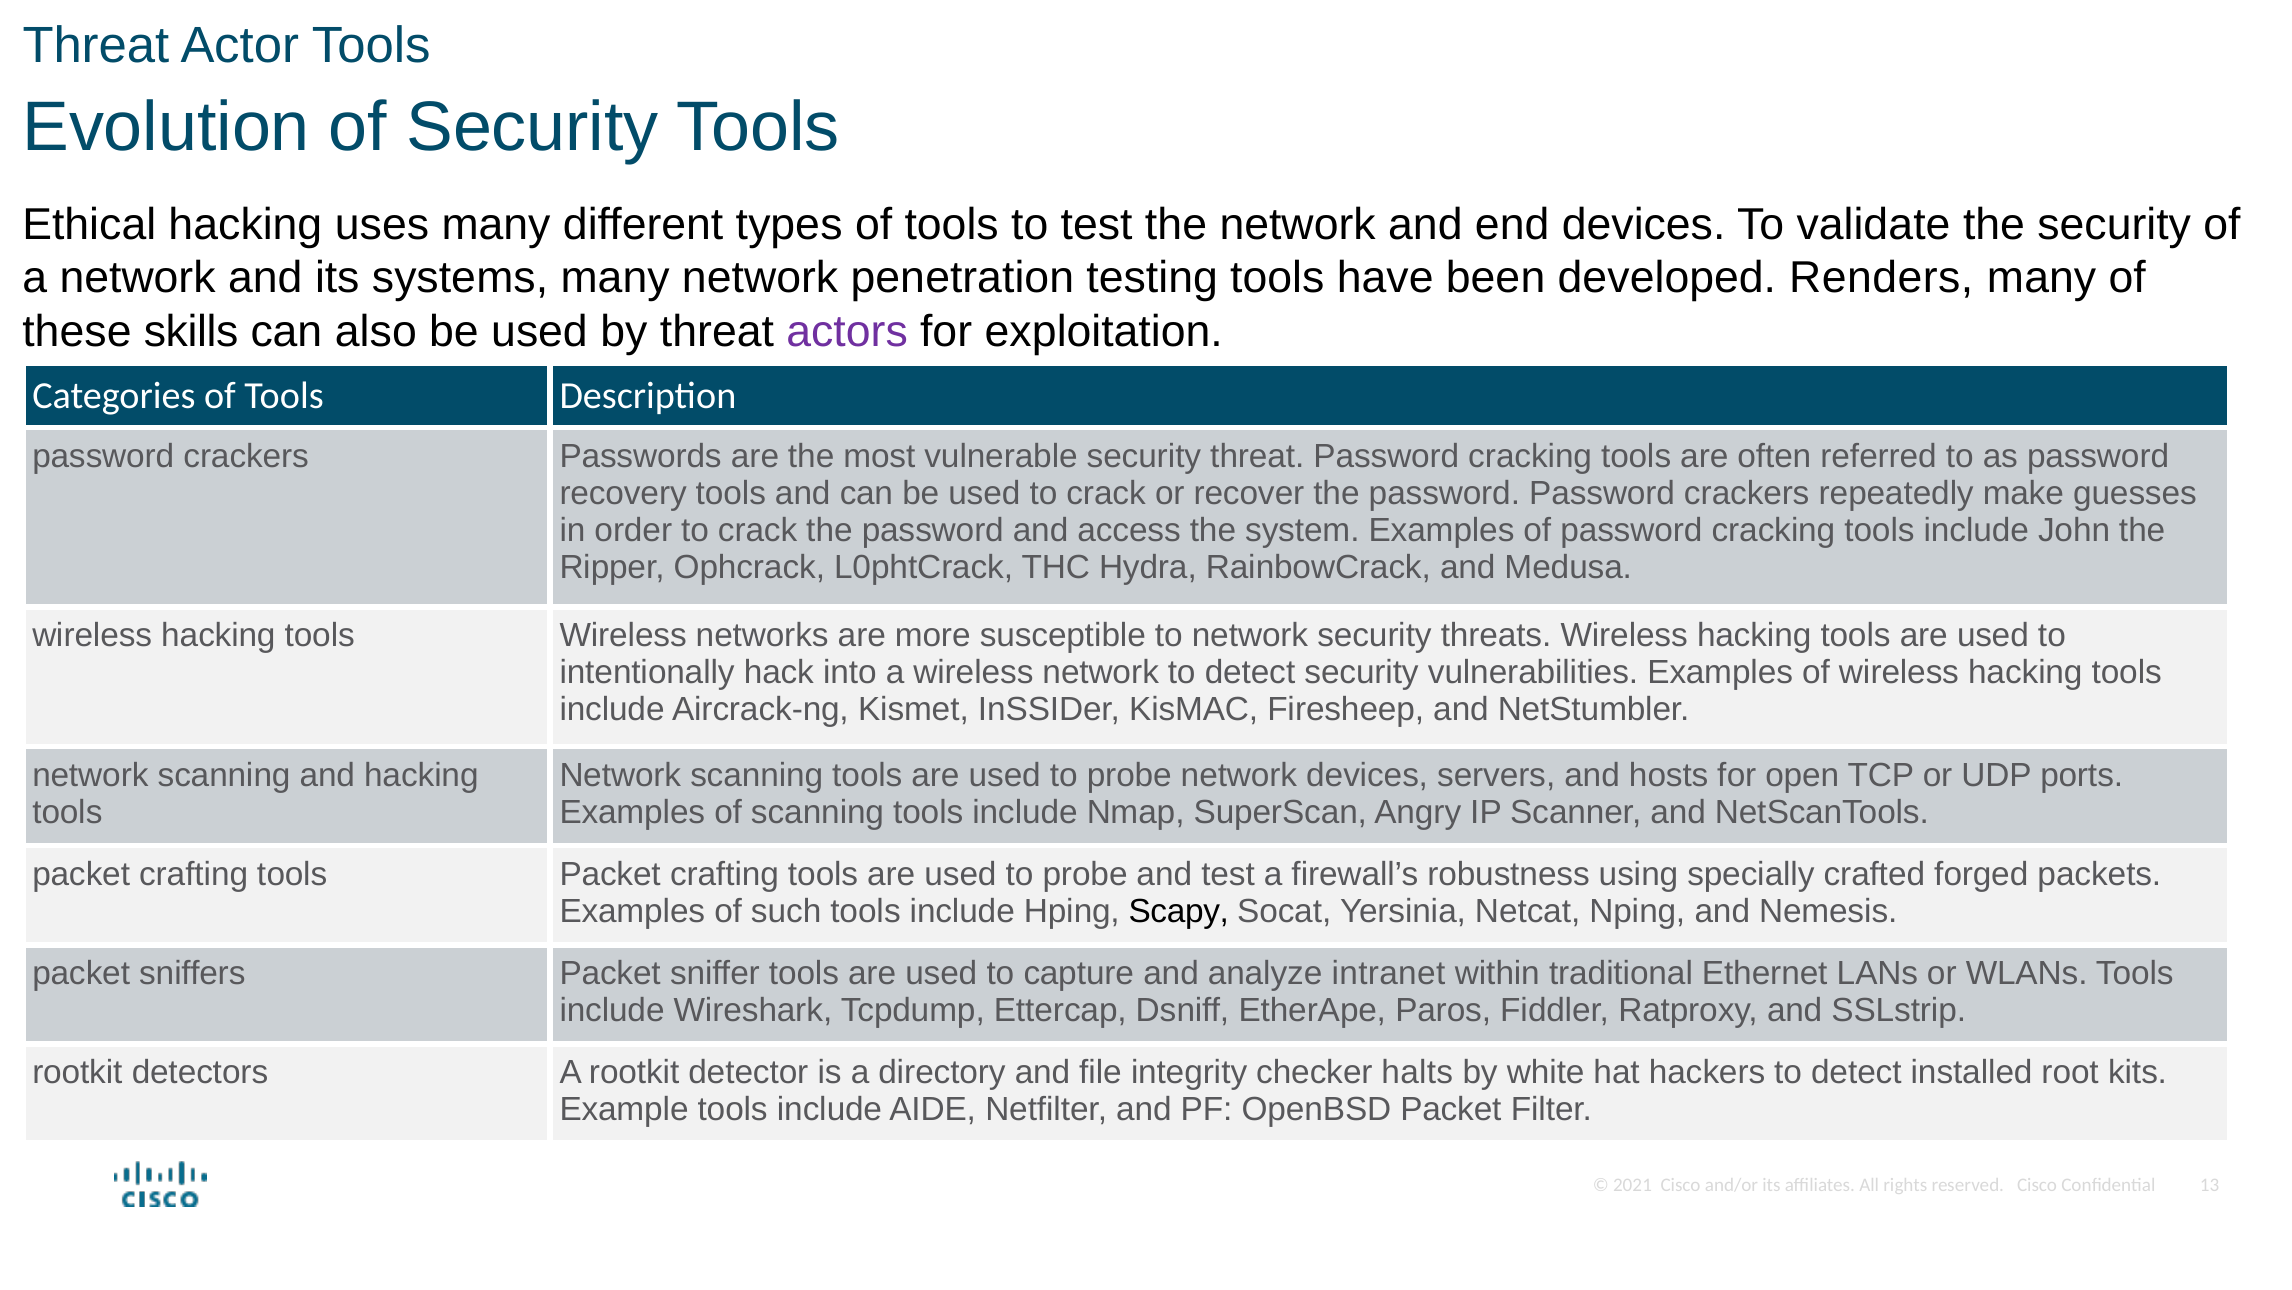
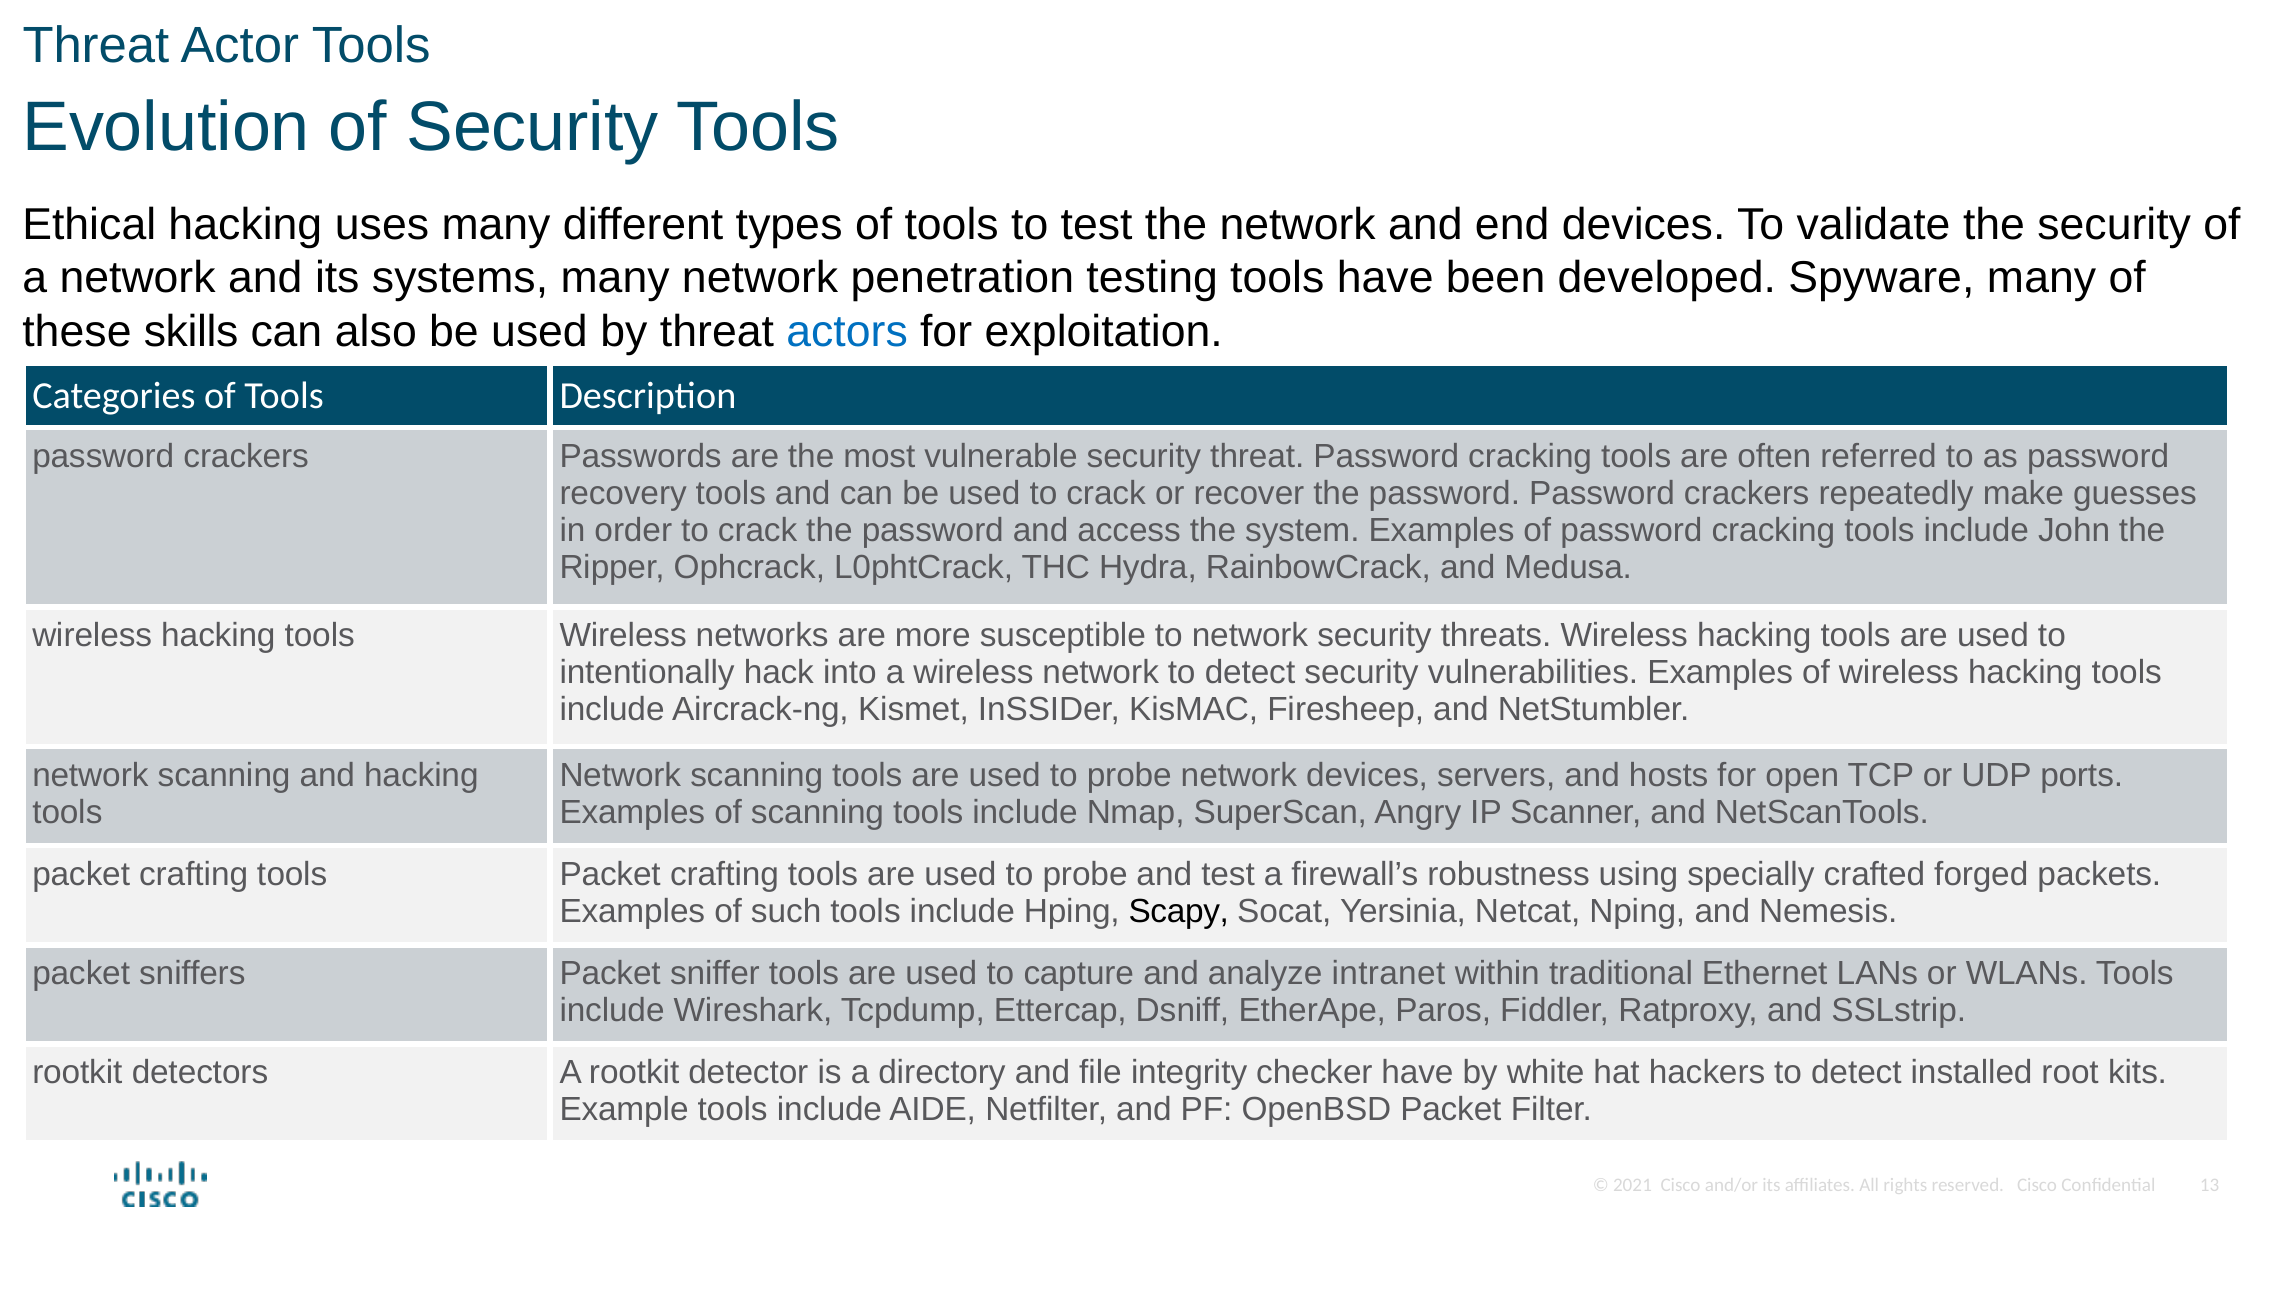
Renders: Renders -> Spyware (1881, 278)
actors colour: purple -> blue (847, 332)
checker halts: halts -> have (1418, 1072)
